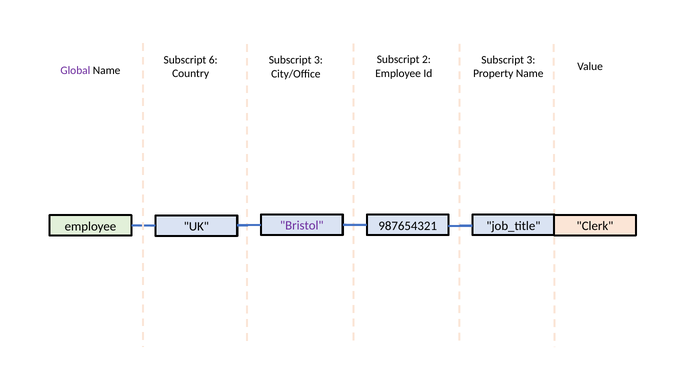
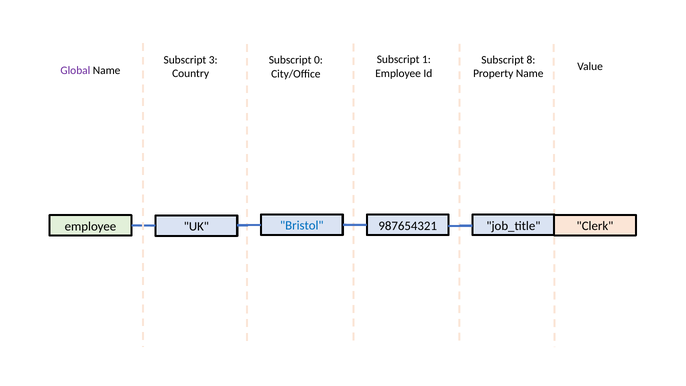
2: 2 -> 1 (426, 60)
6: 6 -> 3 (213, 60)
3: 3 -> 8 (531, 60)
3: 3 -> 0 (318, 60)
Bristol colour: purple -> blue (302, 225)
